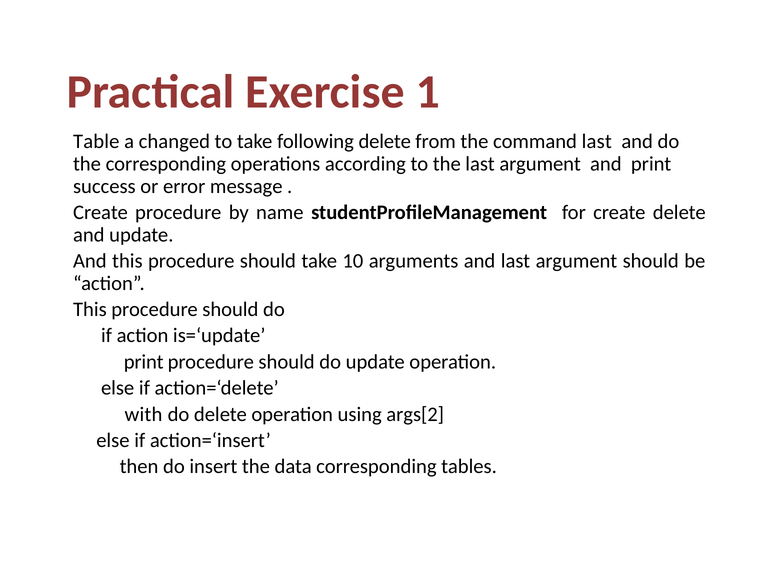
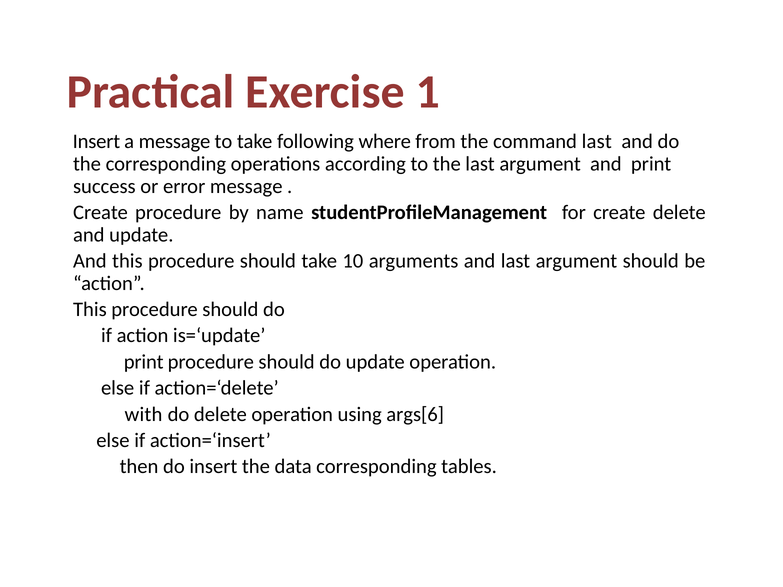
Table: Table -> Insert (96, 142)
a changed: changed -> message (175, 142)
following delete: delete -> where (385, 142)
args[2: args[2 -> args[6 (415, 414)
